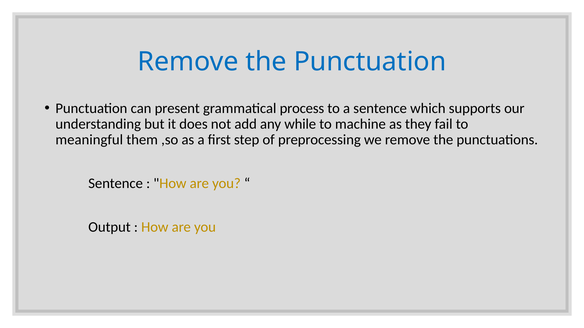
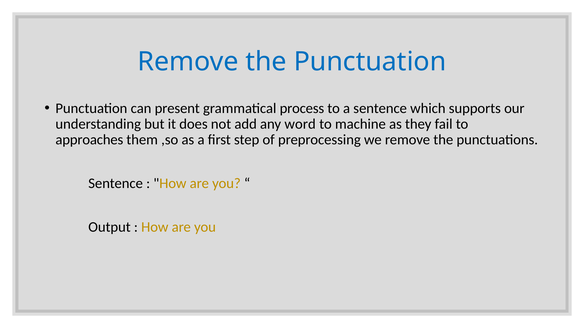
while: while -> word (300, 124)
meaningful: meaningful -> approaches (89, 140)
